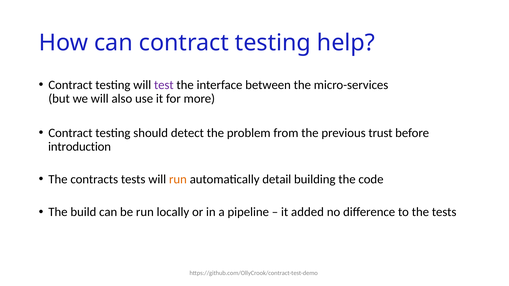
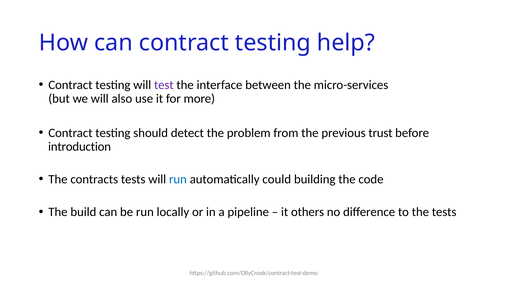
run colour: orange -> blue (178, 179)
detail: detail -> could (277, 179)
added: added -> others (308, 212)
